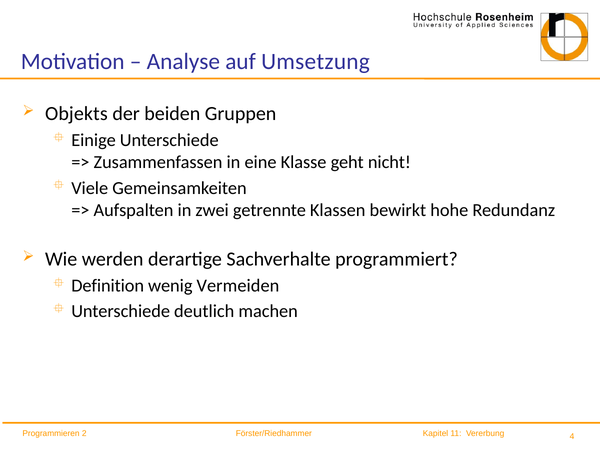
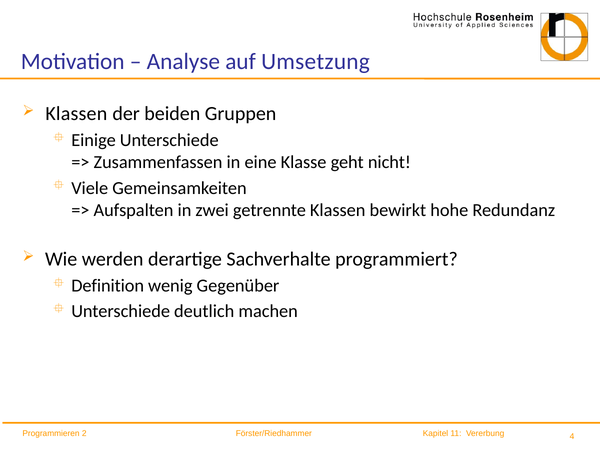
Objekts: Objekts -> Klassen (76, 114)
Vermeiden: Vermeiden -> Gegenüber (238, 286)
